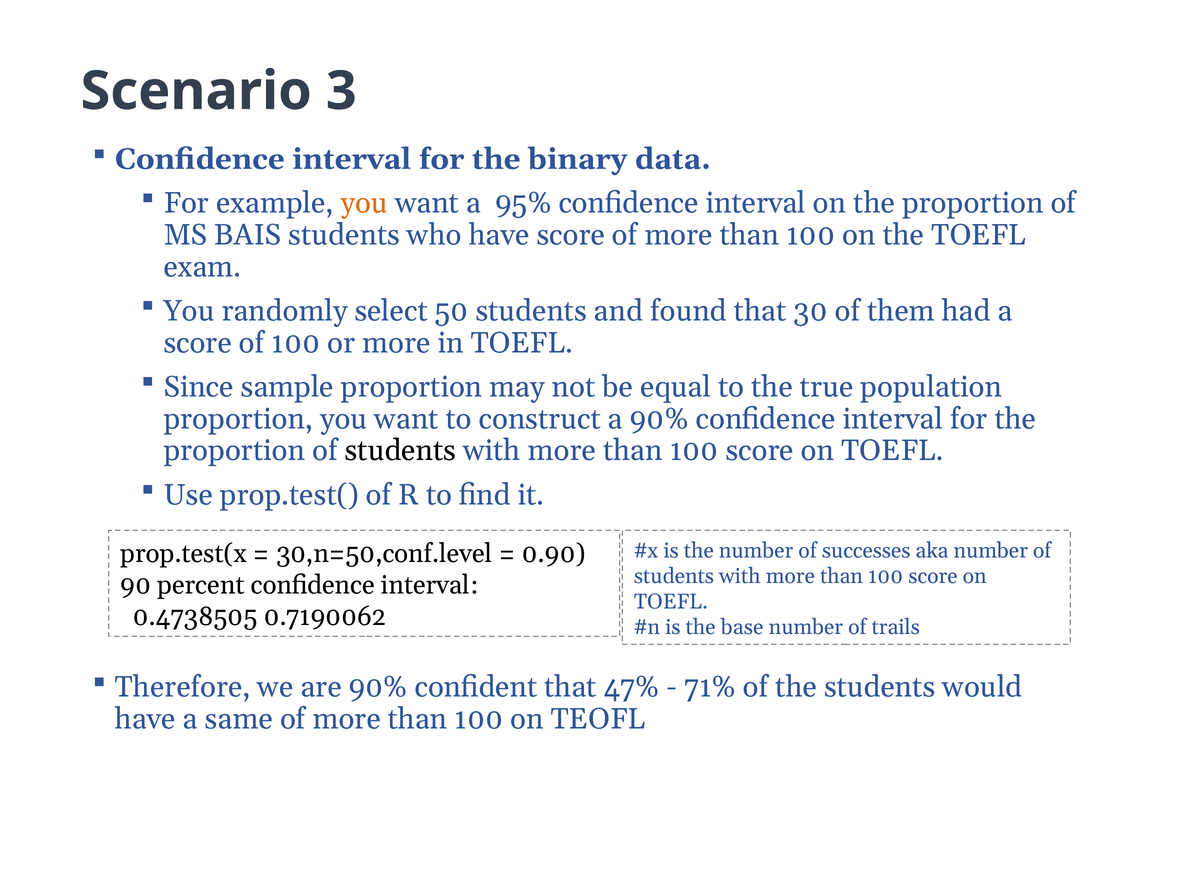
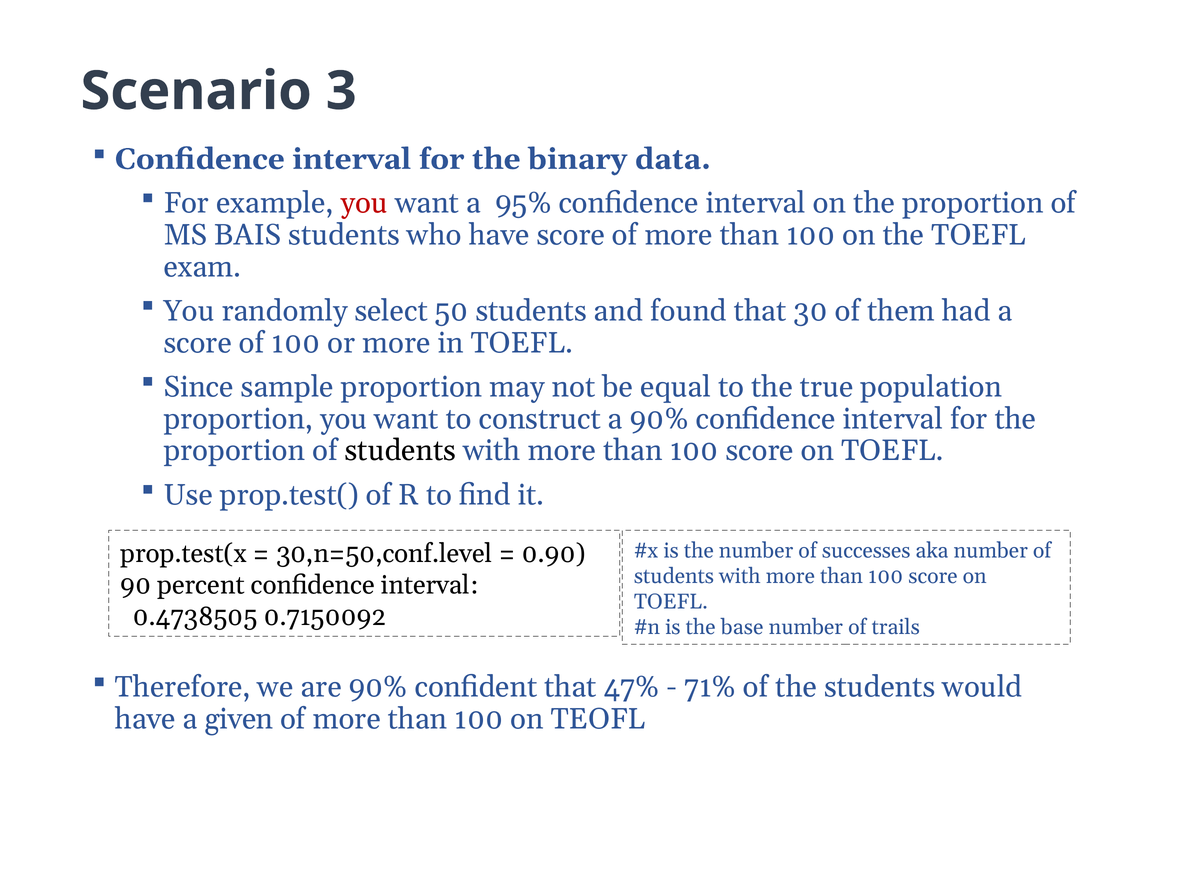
you colour: orange -> red (364, 203)
0.7190062: 0.7190062 -> 0.7150092 (325, 617)
same: same -> given (239, 719)
